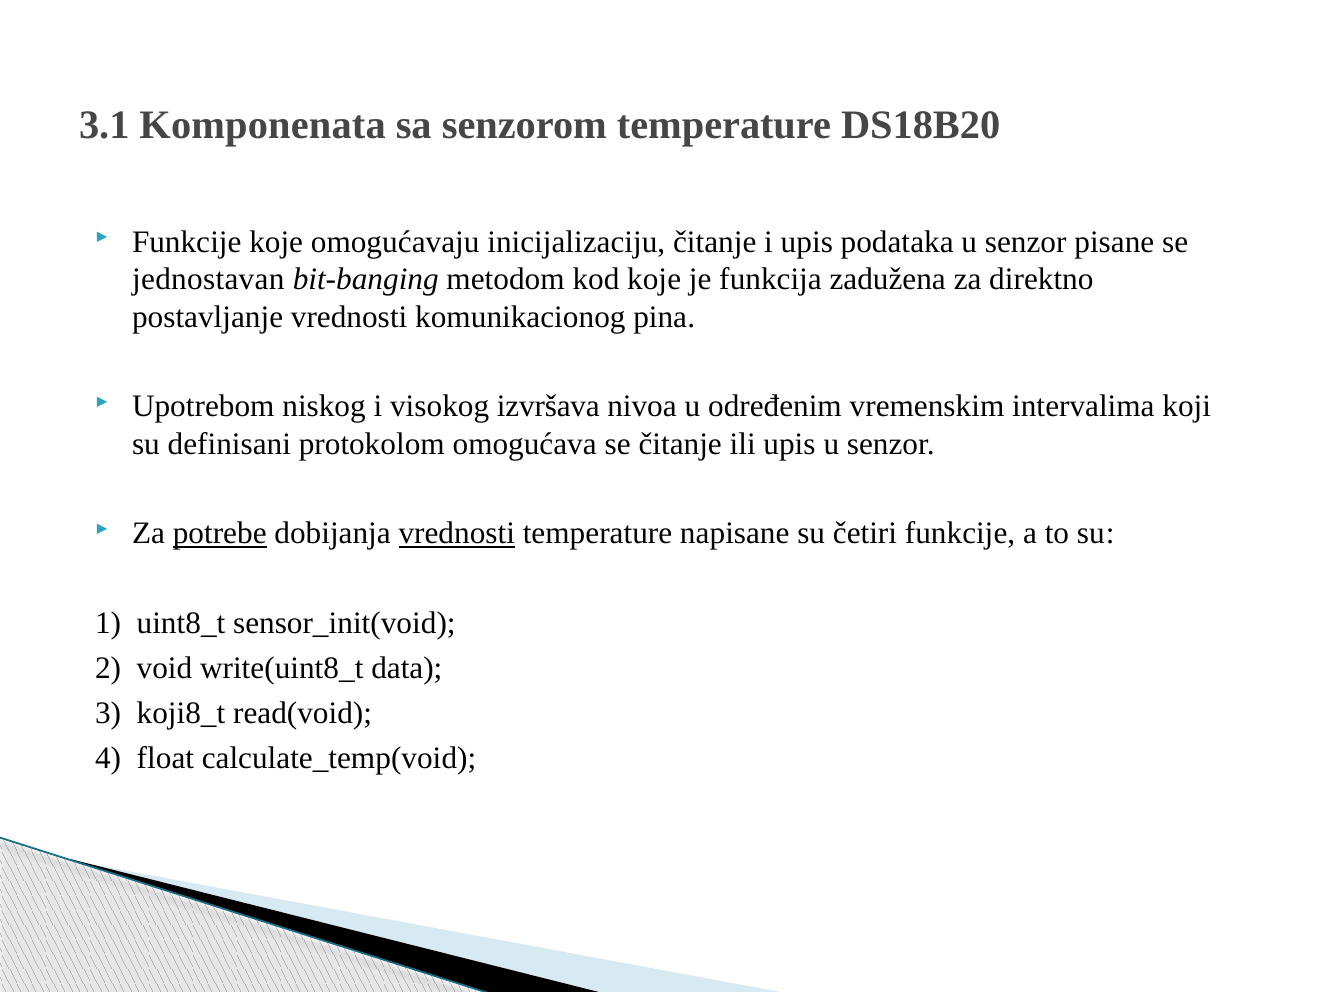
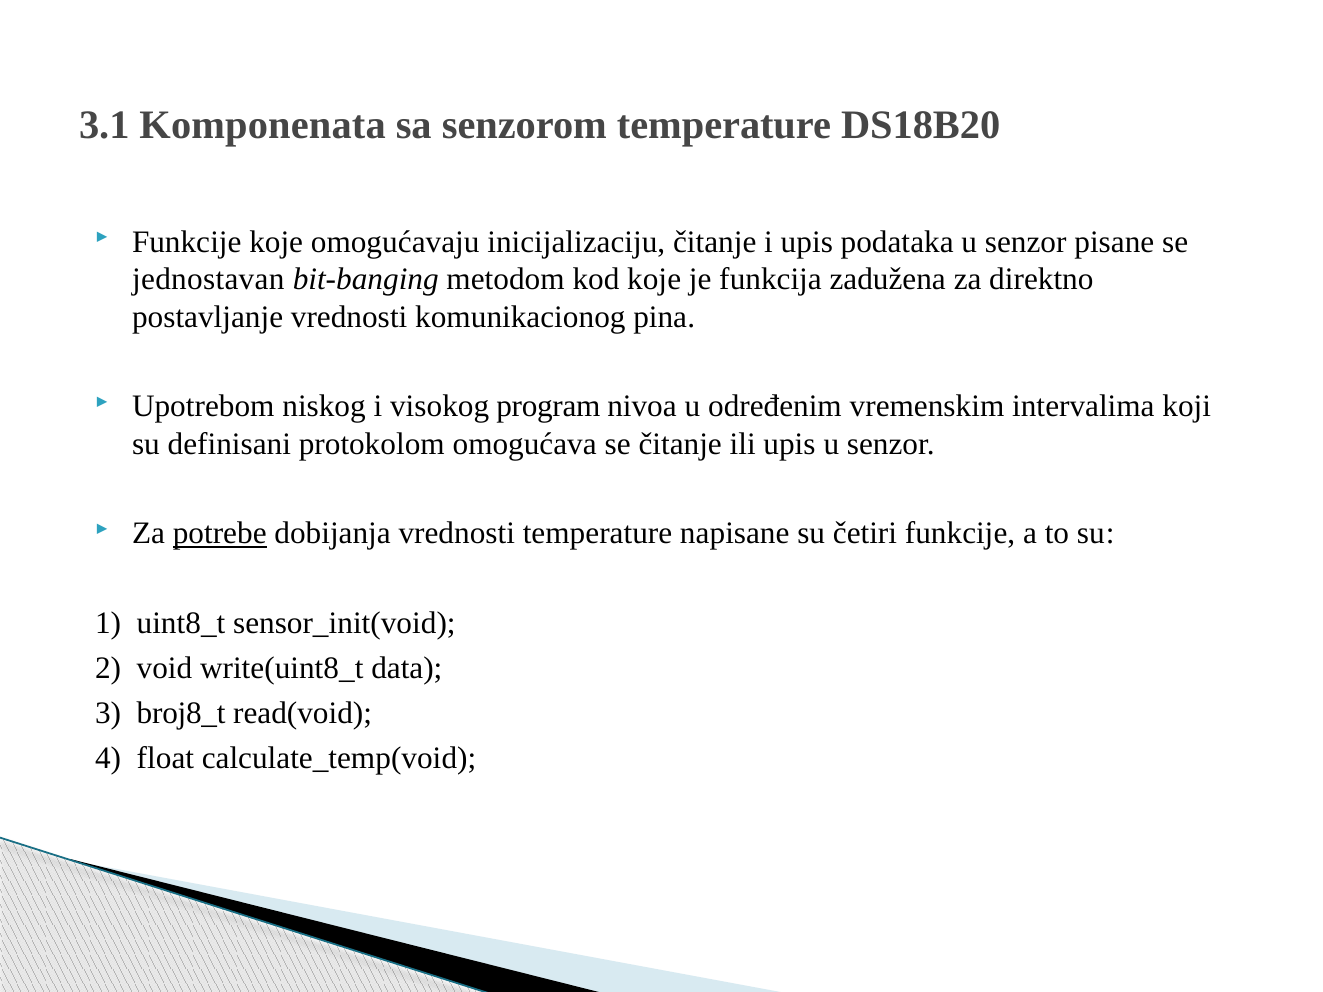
izvršava: izvršava -> program (548, 406)
vrednosti underline: present -> none (457, 534)
koji8_t: koji8_t -> broj8_t (181, 713)
